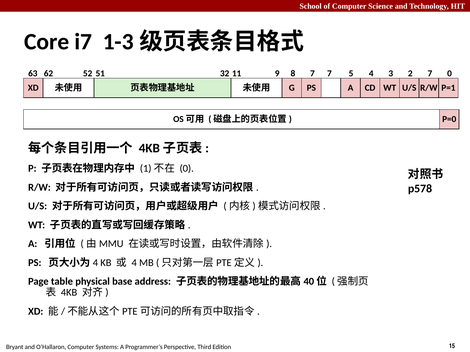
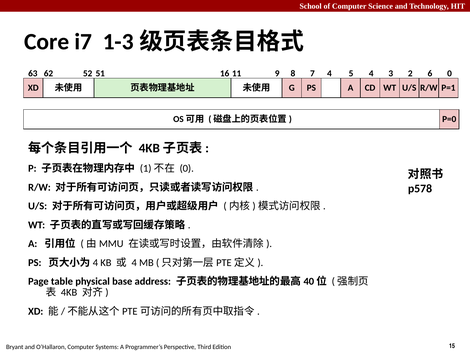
32: 32 -> 16 (225, 74)
7 7: 7 -> 4 (329, 74)
2 7: 7 -> 6 (430, 74)
